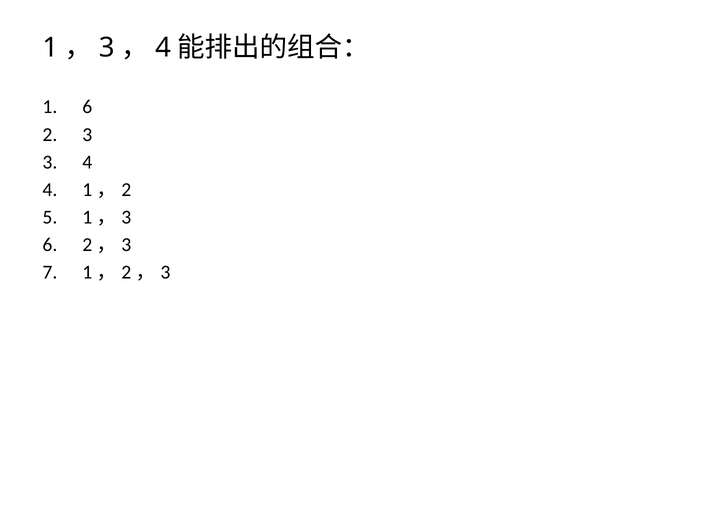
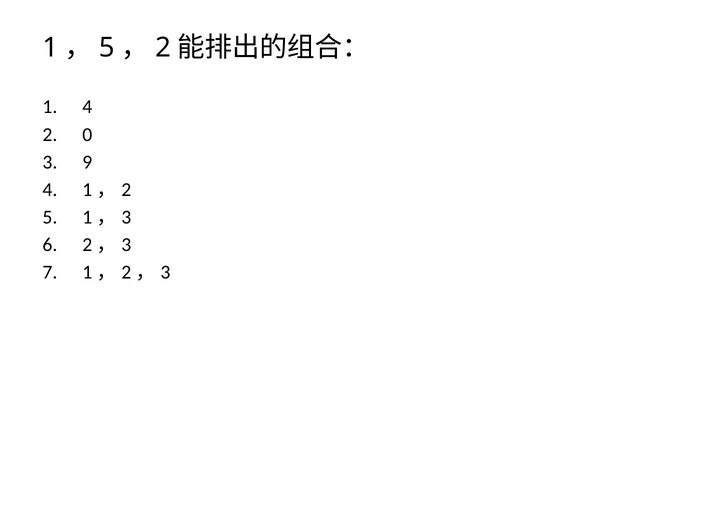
3: 3 -> 5 (107, 48)
4: 4 -> 2 (163, 48)
1 6: 6 -> 4 (87, 107)
2 3: 3 -> 0 (87, 135)
3 4: 4 -> 9 (87, 162)
